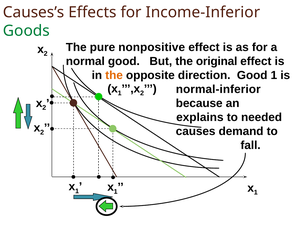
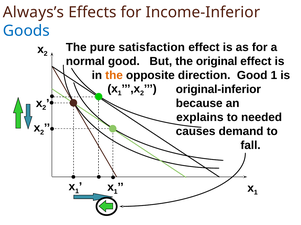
Causes’s: Causes’s -> Always’s (34, 12)
Goods colour: green -> blue (26, 31)
nonpositive: nonpositive -> satisfaction (152, 47)
normal-inferior: normal-inferior -> original-inferior (218, 90)
